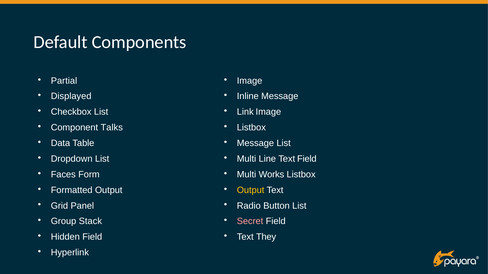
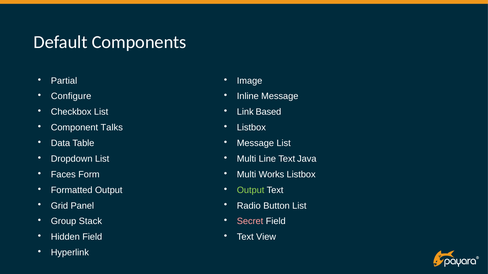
Displayed: Displayed -> Configure (71, 96)
Link Image: Image -> Based (268, 112)
Text Field: Field -> Java (307, 159)
Output colour: yellow -> light green (251, 190)
They: They -> View (266, 237)
